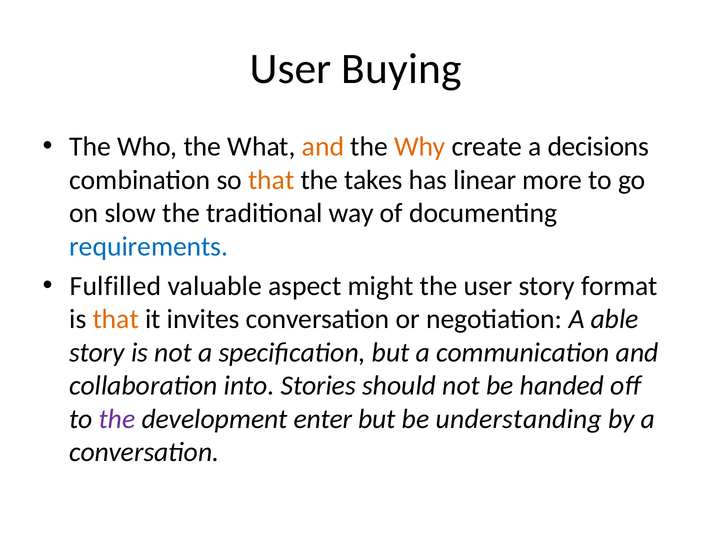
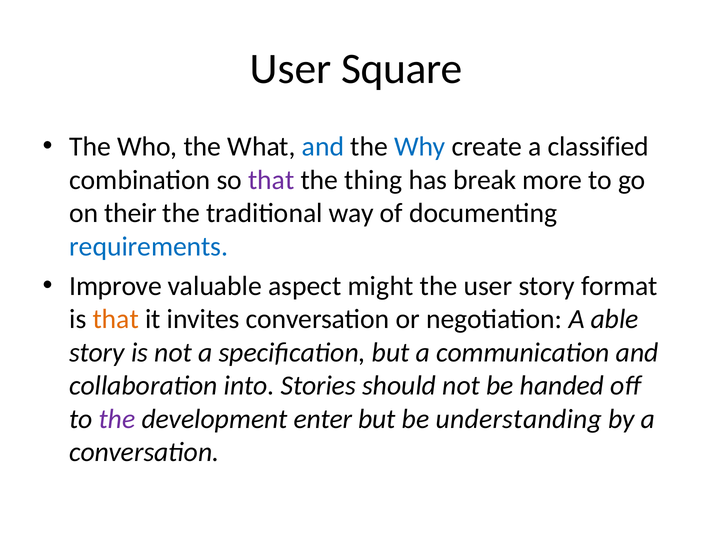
Buying: Buying -> Square (402, 69)
and colour: orange -> blue (323, 147)
Why colour: orange -> blue (420, 147)
decisions: decisions -> classified (598, 147)
that colour: orange -> purple (271, 180)
takes: takes -> thing (373, 180)
linear: linear -> break (485, 180)
slow: slow -> their (131, 213)
Fulfilled: Fulfilled -> Improve (116, 286)
